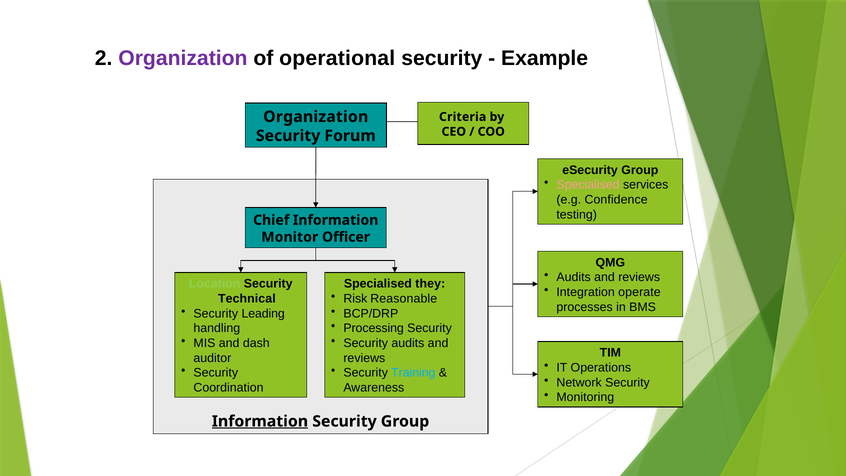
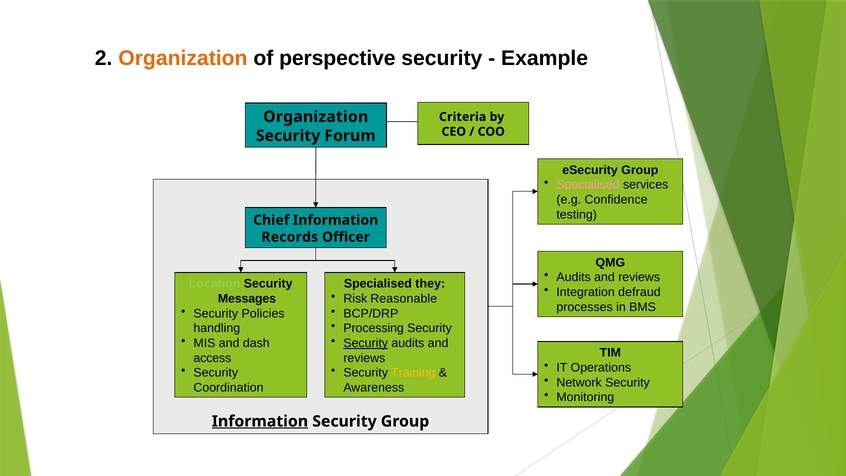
Organization colour: purple -> orange (183, 58)
operational: operational -> perspective (337, 58)
Monitor: Monitor -> Records (290, 237)
operate: operate -> defraud (639, 292)
Technical: Technical -> Messages (247, 299)
Leading: Leading -> Policies (263, 313)
Security underline: none -> present (366, 343)
auditor: auditor -> access (212, 358)
Training colour: light blue -> yellow (413, 373)
